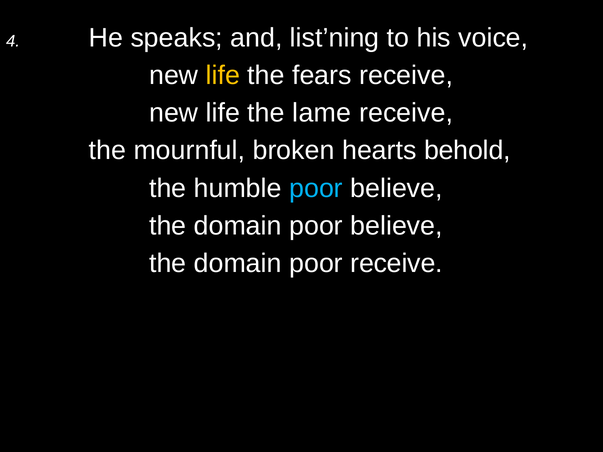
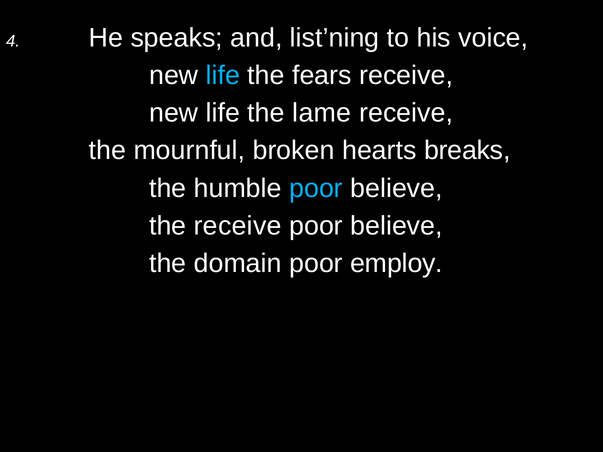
life colour: yellow -> light blue (223, 76)
behold: behold -> breaks (467, 151)
domain: domain -> receive (238, 226)
poor receive: receive -> employ (397, 263)
